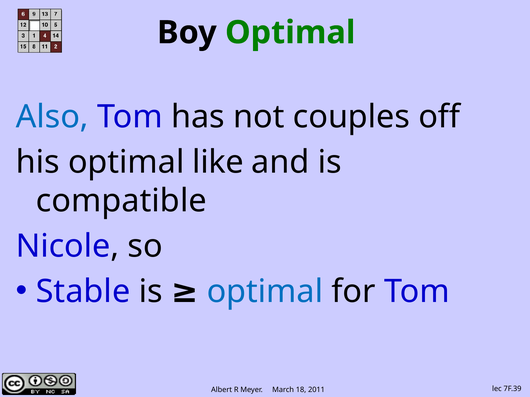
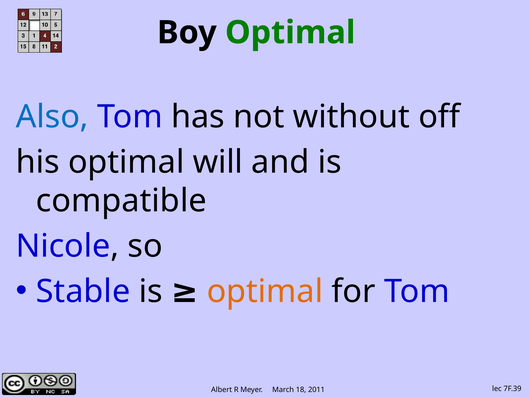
couples: couples -> without (351, 117)
like: like -> will (218, 162)
optimal colour: blue -> orange (265, 292)
